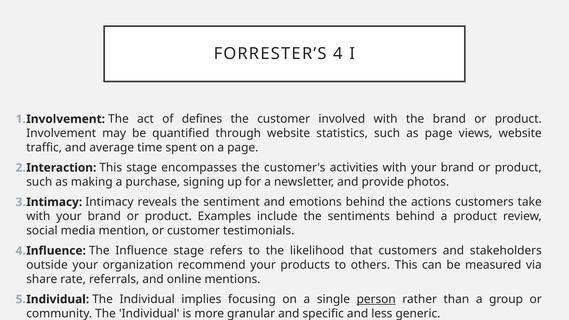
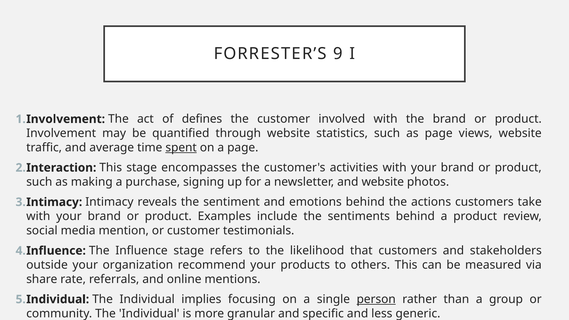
4: 4 -> 9 (338, 54)
spent underline: none -> present (181, 148)
and provide: provide -> website (383, 182)
